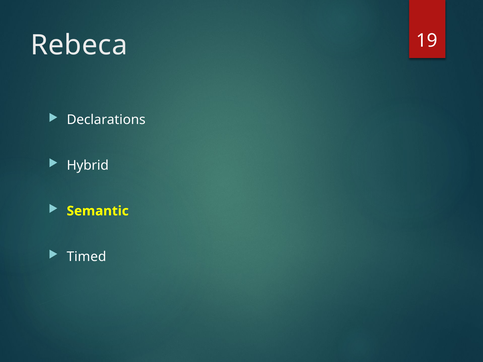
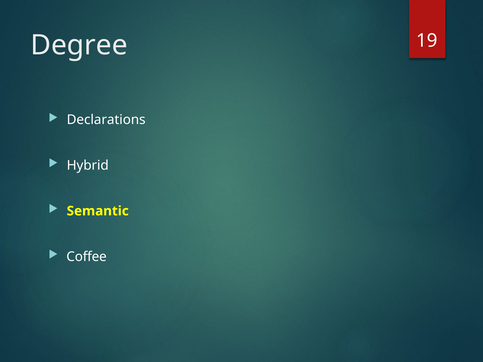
Rebeca: Rebeca -> Degree (79, 45)
Timed: Timed -> Coffee (87, 257)
